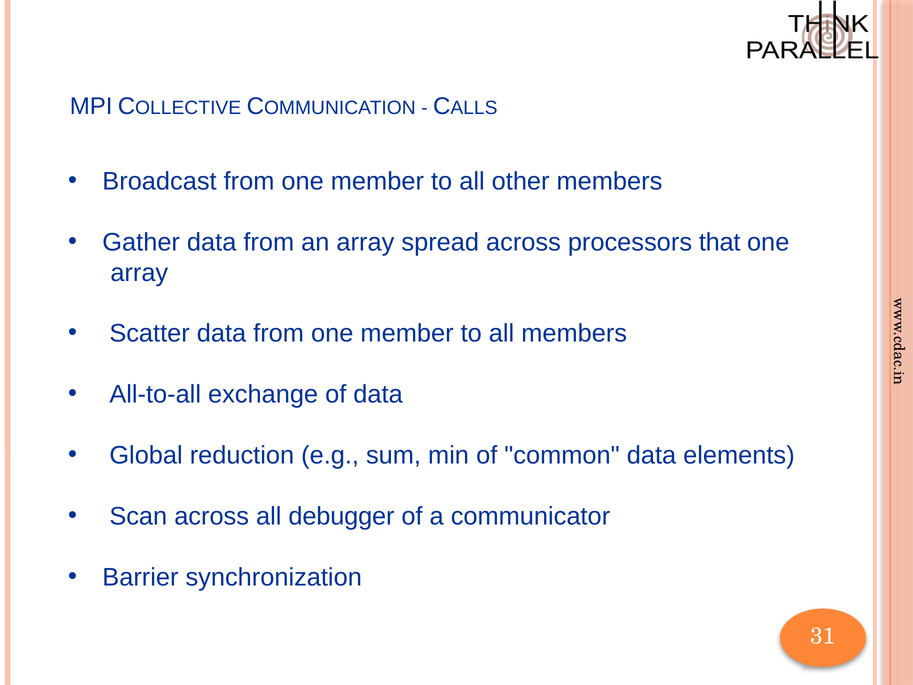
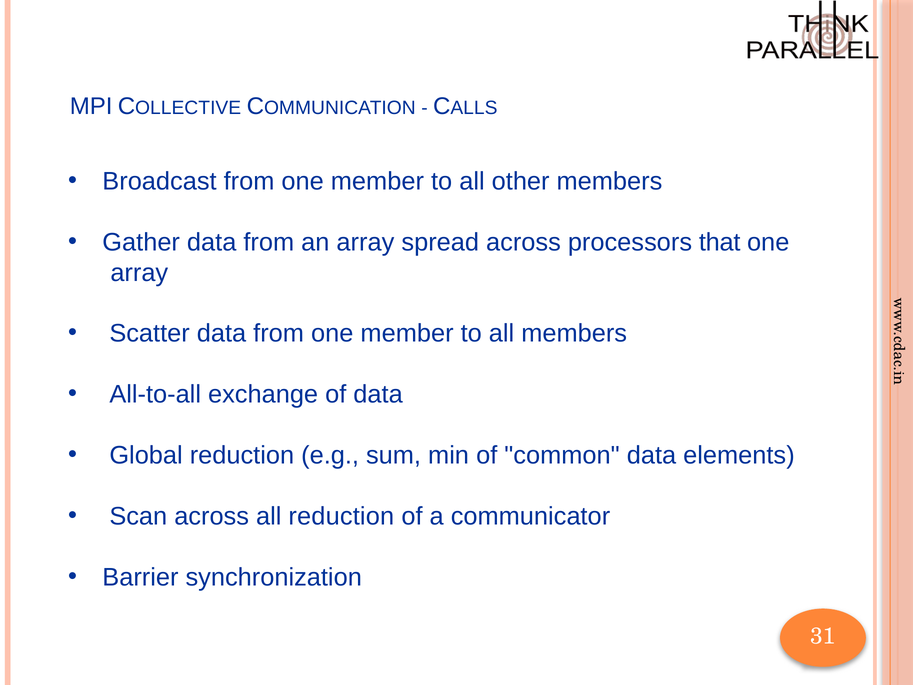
all debugger: debugger -> reduction (341, 516)
